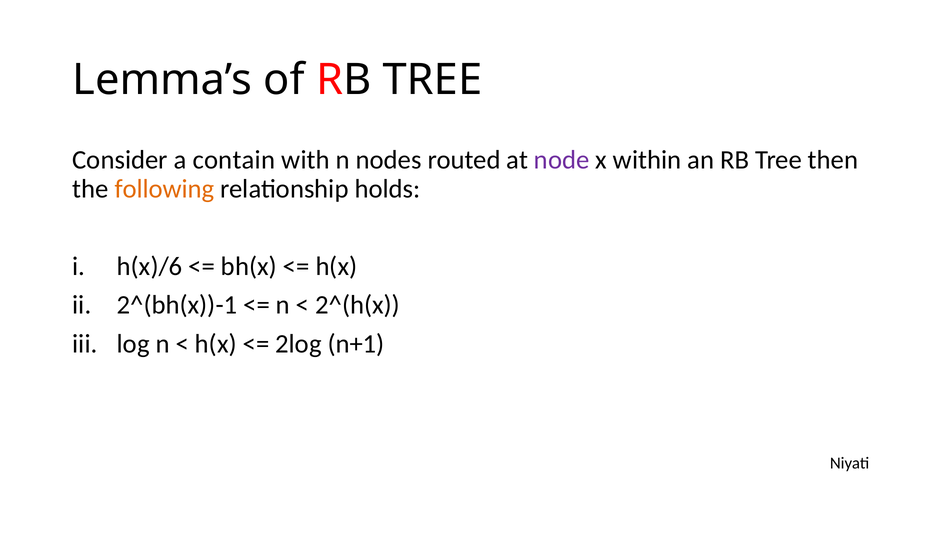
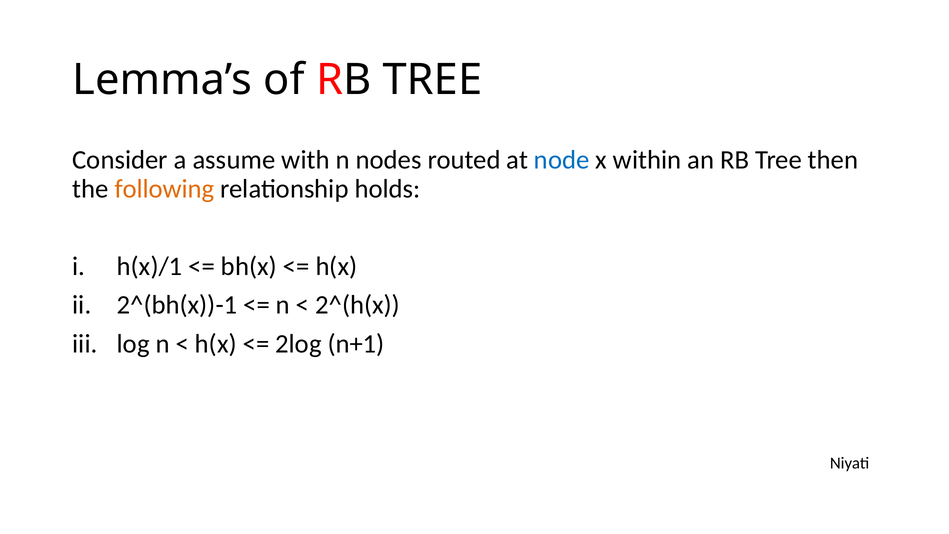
contain: contain -> assume (234, 160)
node colour: purple -> blue (562, 160)
h(x)/6: h(x)/6 -> h(x)/1 (150, 266)
